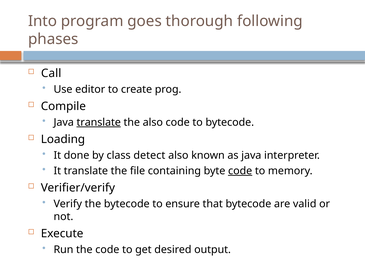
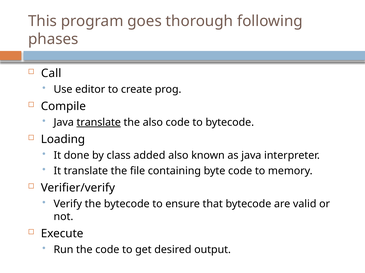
Into: Into -> This (43, 21)
detect: detect -> added (149, 156)
code underline: present -> none (240, 171)
